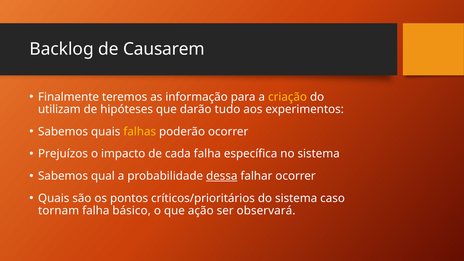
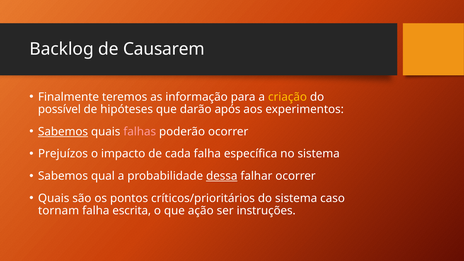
utilizam: utilizam -> possível (59, 109)
tudo: tudo -> após (228, 109)
Sabemos underline: none -> present (63, 132)
falhas colour: yellow -> pink (140, 132)
básico: básico -> escrita (132, 211)
observará: observará -> instruções (266, 211)
